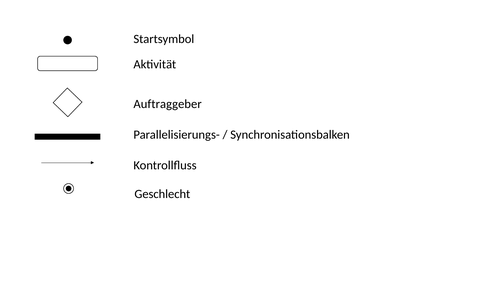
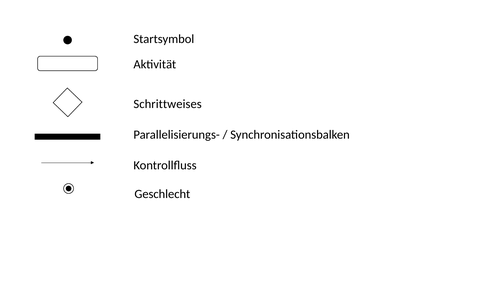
Auftraggeber: Auftraggeber -> Schrittweises (168, 104)
